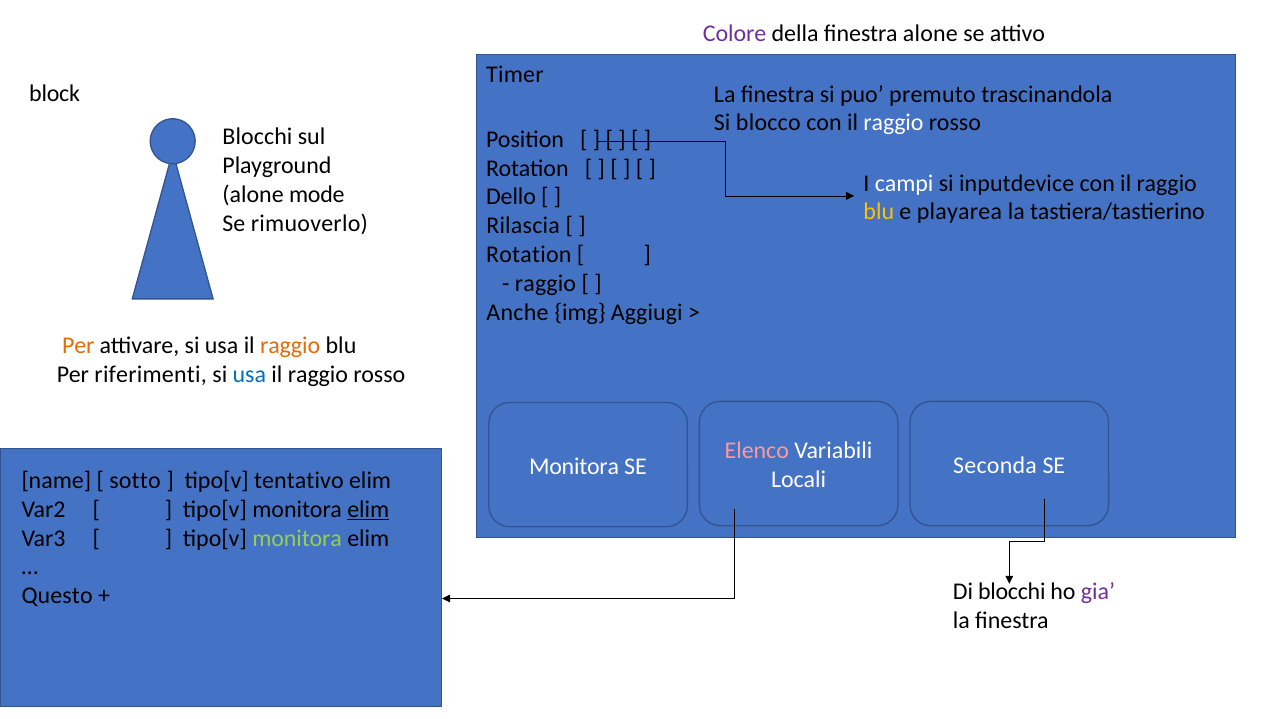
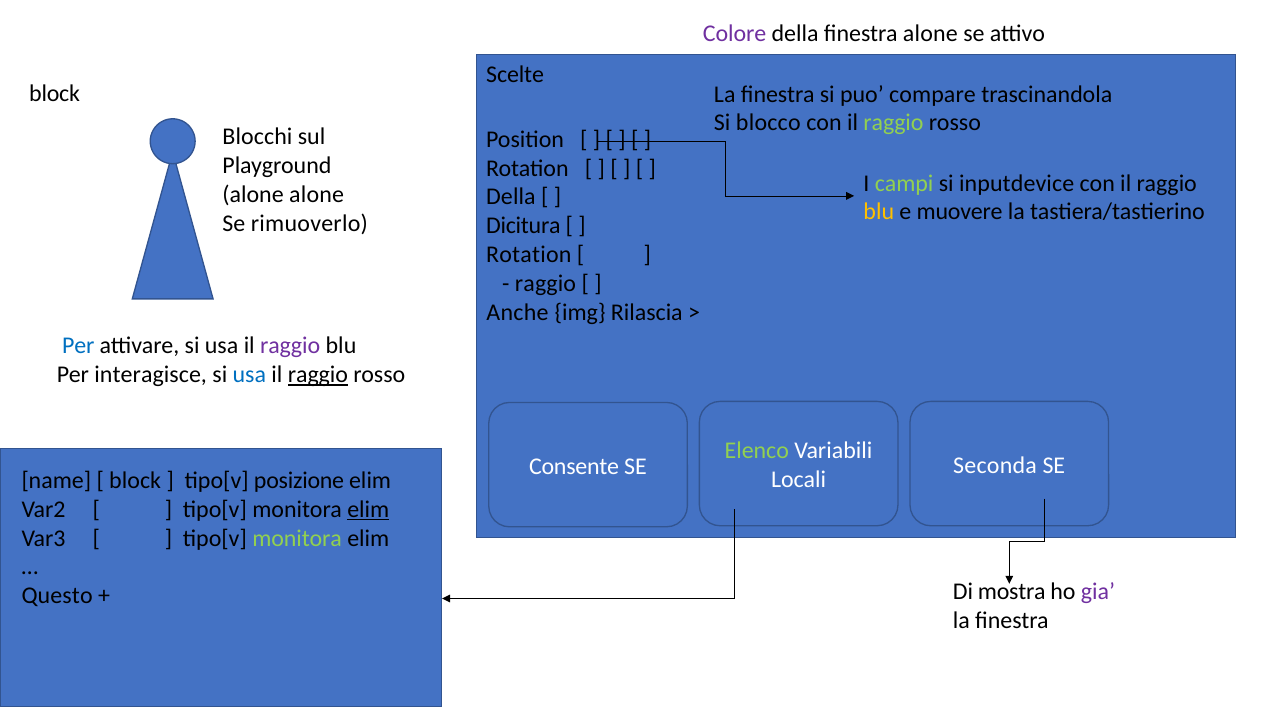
Timer: Timer -> Scelte (515, 74)
premuto: premuto -> compare (933, 94)
raggio colour: white -> light green (893, 123)
campi colour: white -> light green (904, 183)
alone mode: mode -> alone (317, 195)
Dello: Dello -> Della (511, 197)
playarea: playarea -> muovere (960, 212)
Rilascia: Rilascia -> Dicitura (523, 226)
Aggiugi: Aggiugi -> Rilascia (647, 312)
Per colour: orange -> blue (78, 346)
raggio colour: orange -> purple (290, 346)
riferimenti: riferimenti -> interagisce (151, 375)
raggio underline: none -> present (318, 375)
Elenco colour: pink -> light green (757, 451)
Monitora: Monitora -> Consente (574, 466)
sotto: sotto -> block (135, 481)
tentativo: tentativo -> posizione (299, 481)
Di blocchi: blocchi -> mostra (1012, 592)
